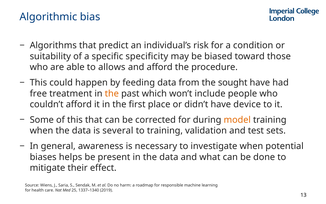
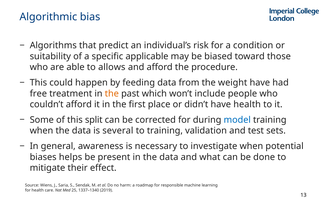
specificity: specificity -> applicable (147, 56)
sought: sought -> weight (233, 83)
have device: device -> health (247, 104)
this that: that -> split (94, 120)
model colour: orange -> blue (237, 120)
